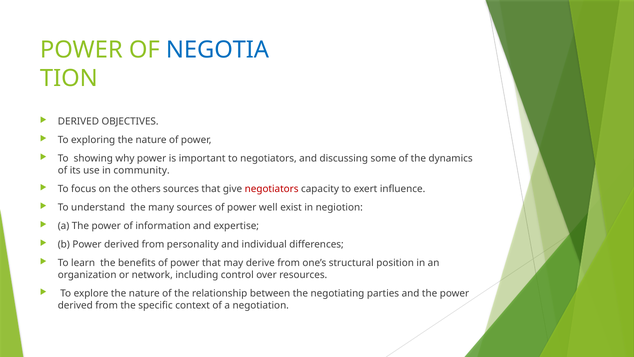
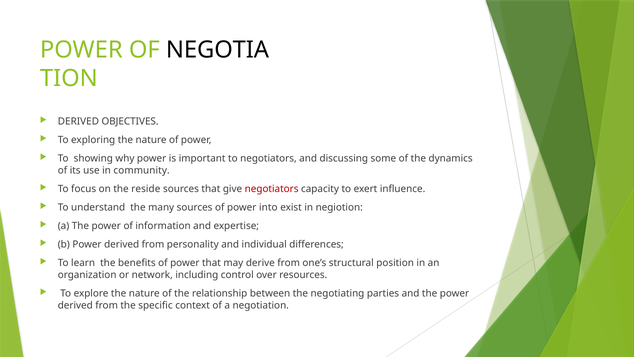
NEGOTIA colour: blue -> black (217, 50)
others: others -> reside (146, 189)
well: well -> into (268, 207)
